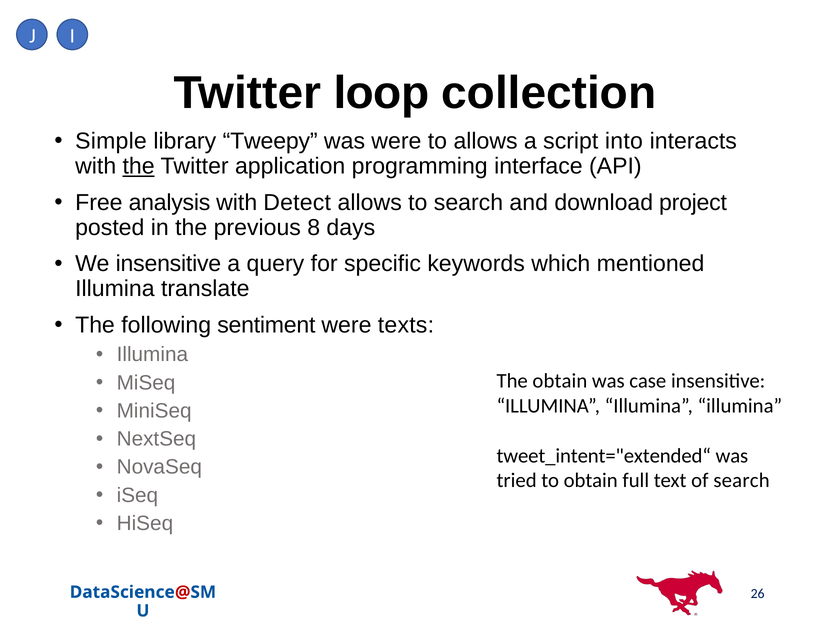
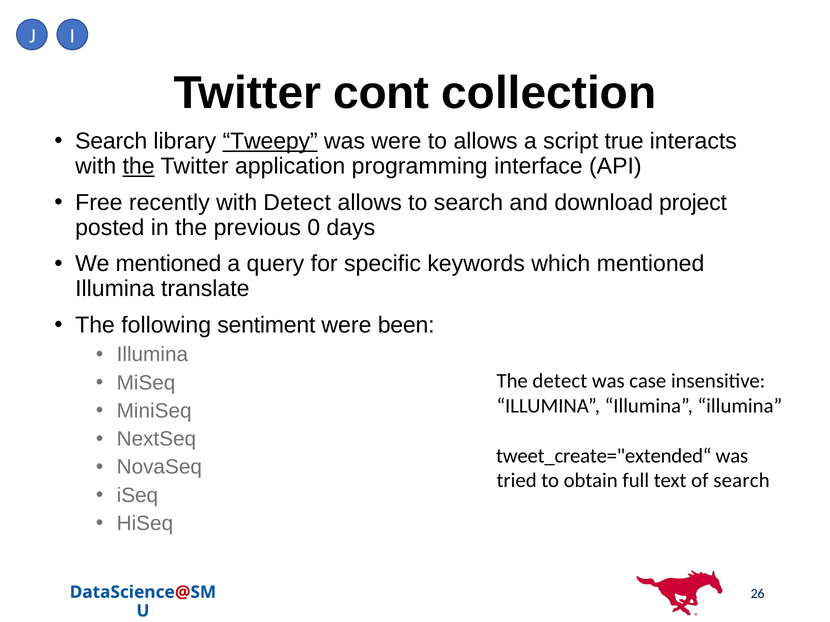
loop: loop -> cont (381, 93)
Simple: Simple -> Search (111, 141)
Tweepy underline: none -> present (270, 141)
into: into -> true (624, 141)
analysis: analysis -> recently (169, 203)
8: 8 -> 0 (314, 228)
We insensitive: insensitive -> mentioned (168, 264)
texts: texts -> been (406, 325)
The obtain: obtain -> detect (560, 381)
tweet_intent="extended“: tweet_intent="extended“ -> tweet_create="extended“ (604, 456)
